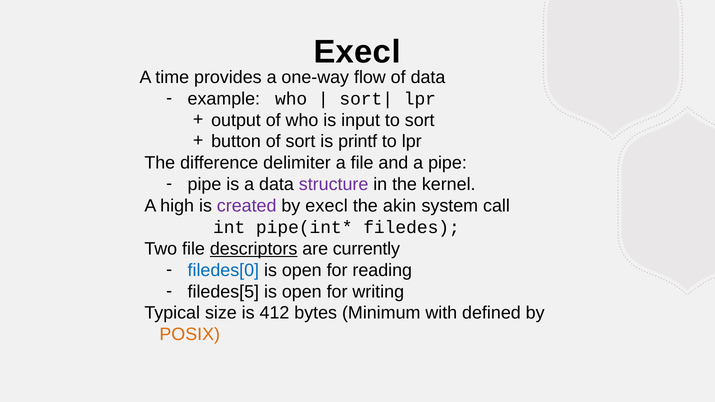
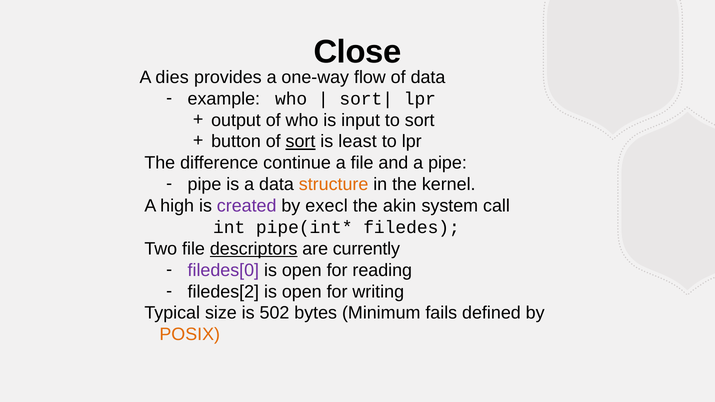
Execl: Execl -> Close (358, 52)
time: time -> dies (172, 77)
sort underline: none -> present (300, 142)
printf: printf -> least (358, 142)
delimiter: delimiter -> continue (297, 163)
structure colour: purple -> orange (334, 185)
filedes[0 colour: blue -> purple (223, 270)
filedes[5: filedes[5 -> filedes[2 (223, 292)
412: 412 -> 502 (275, 313)
with: with -> fails (441, 313)
